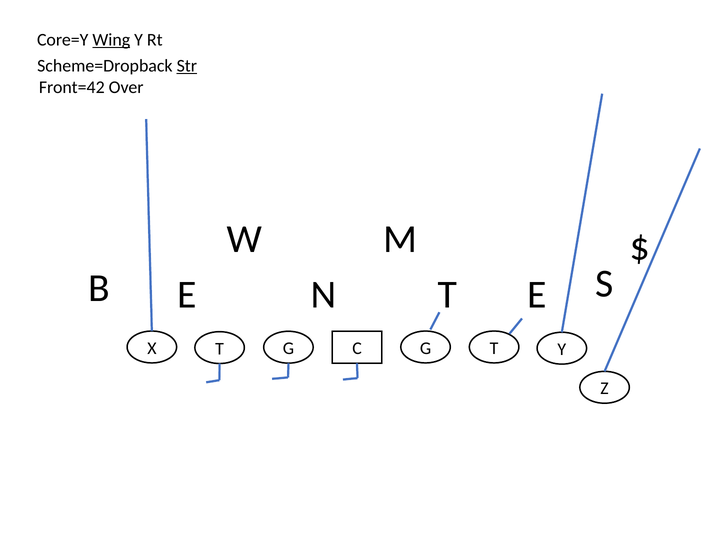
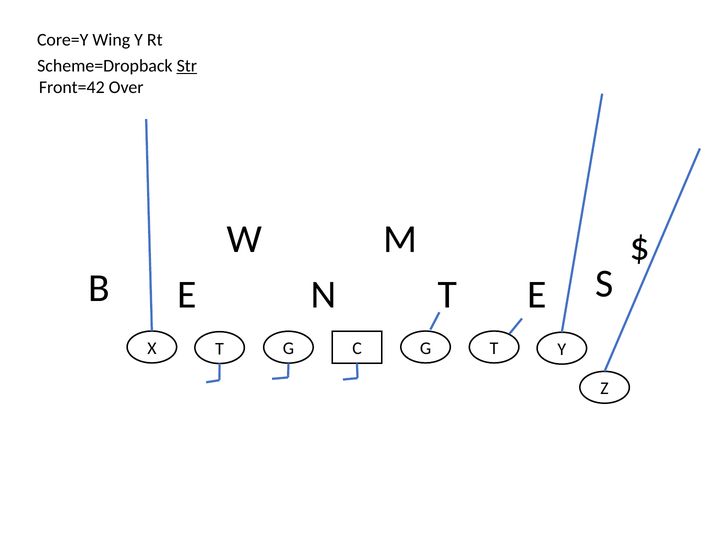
Wing underline: present -> none (111, 40)
